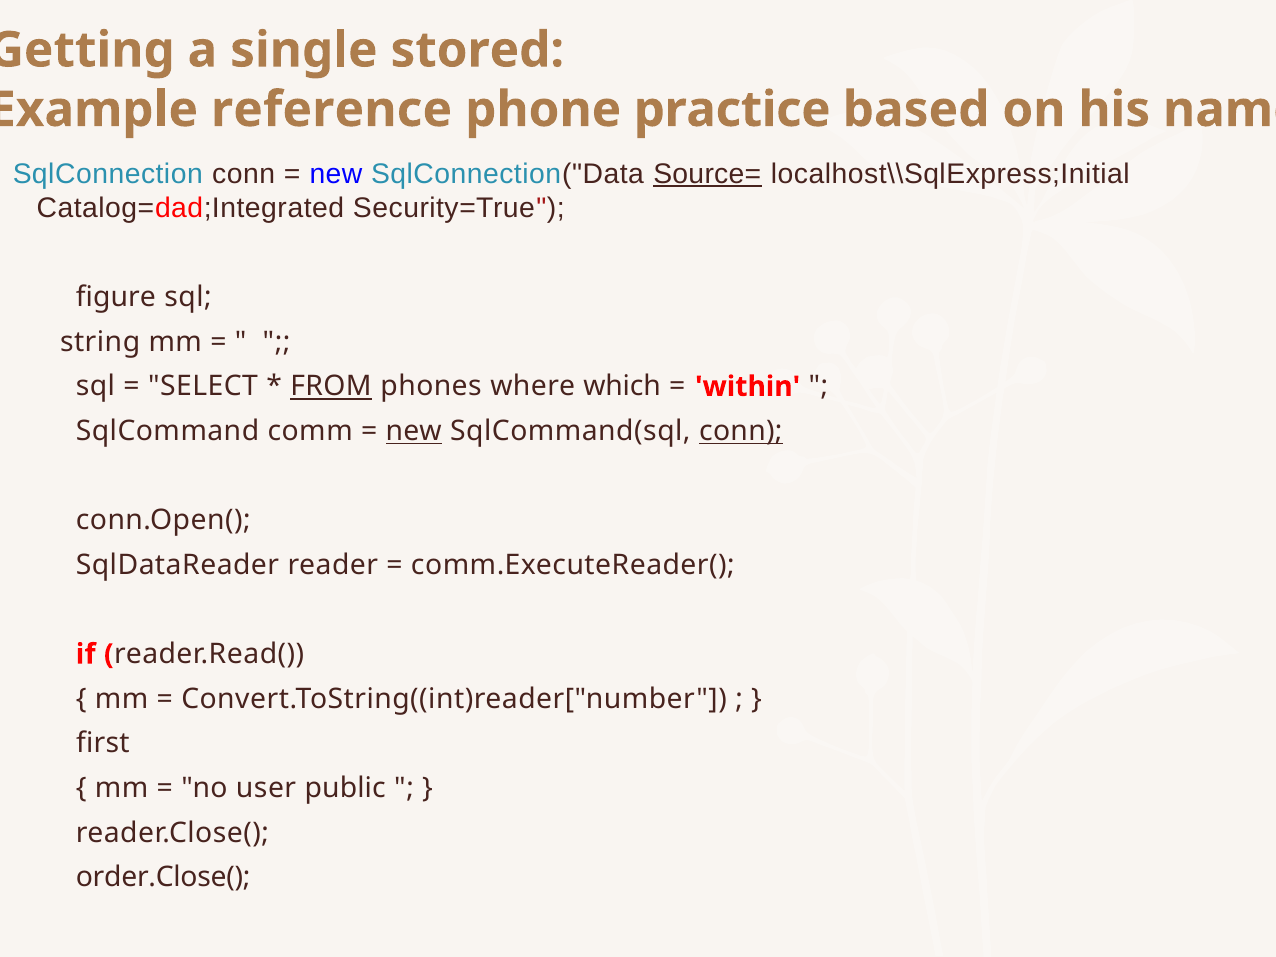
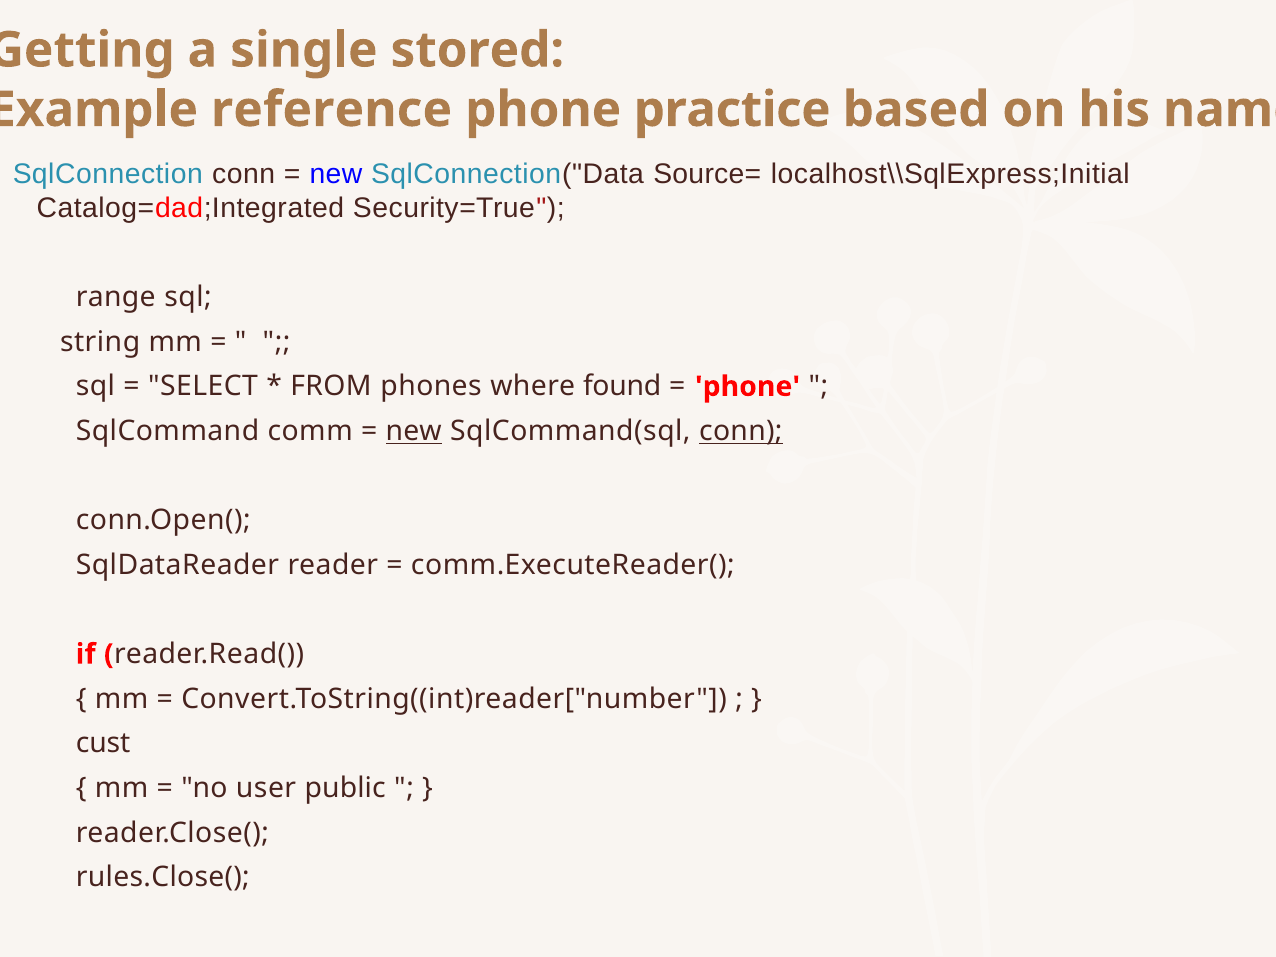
Source= underline: present -> none (707, 174)
figure: figure -> range (116, 297)
FROM underline: present -> none (331, 387)
which: which -> found (622, 387)
within: within -> phone (748, 387)
first: first -> cust (103, 743)
order.Close(: order.Close( -> rules.Close( (163, 877)
